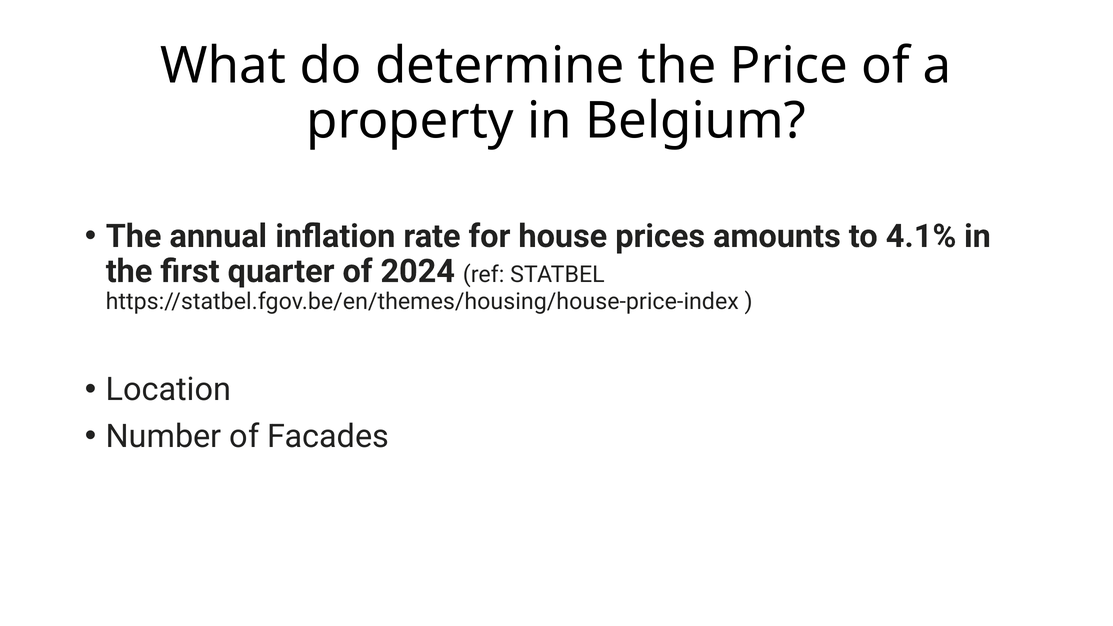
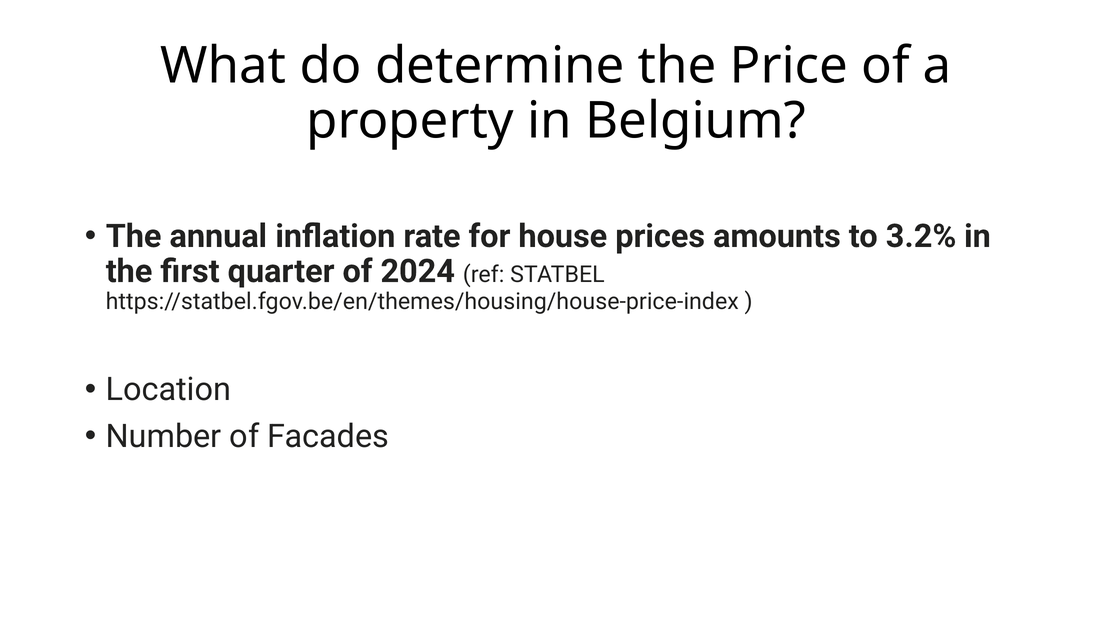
4.1%: 4.1% -> 3.2% (921, 236)
